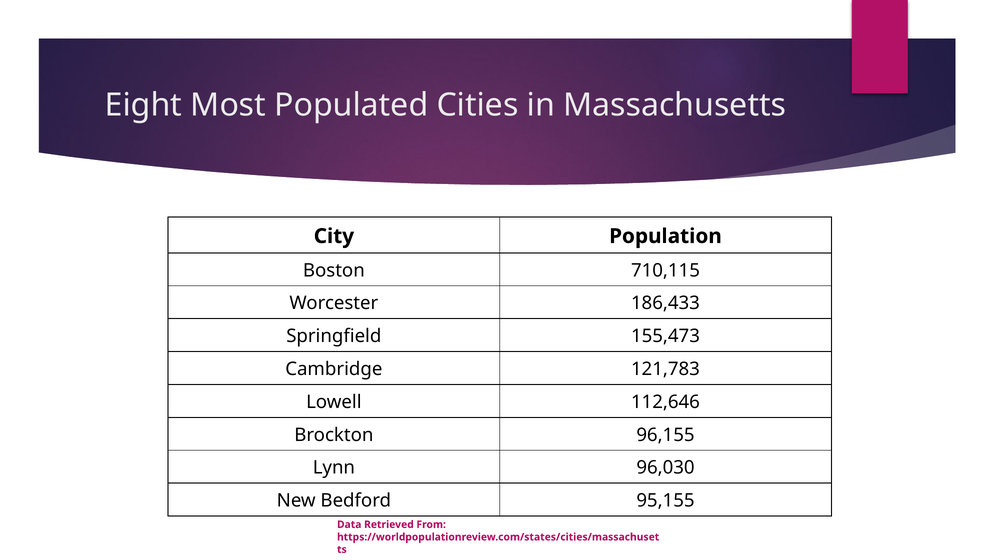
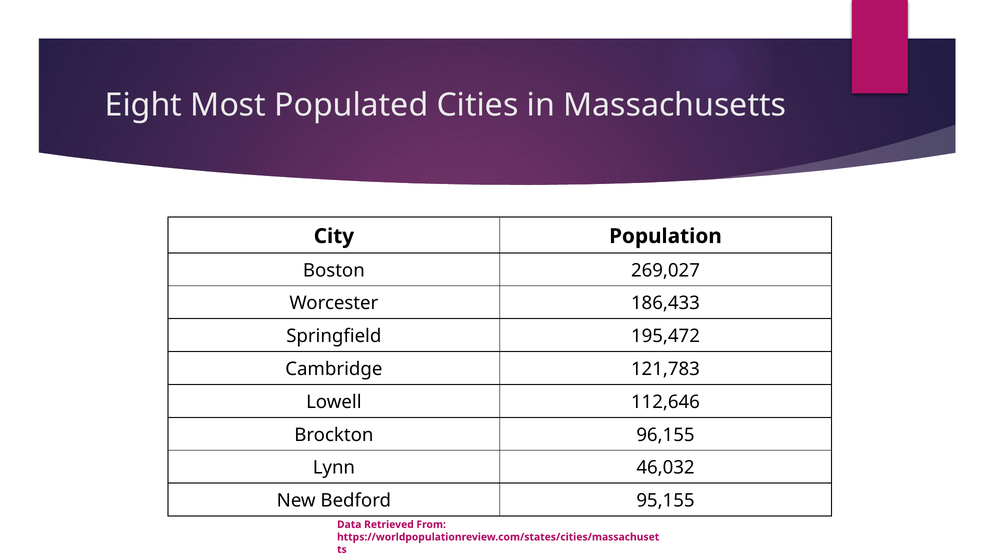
710,115: 710,115 -> 269,027 (665, 270)
155,473: 155,473 -> 195,472 (665, 336)
96,030: 96,030 -> 46,032 (666, 467)
